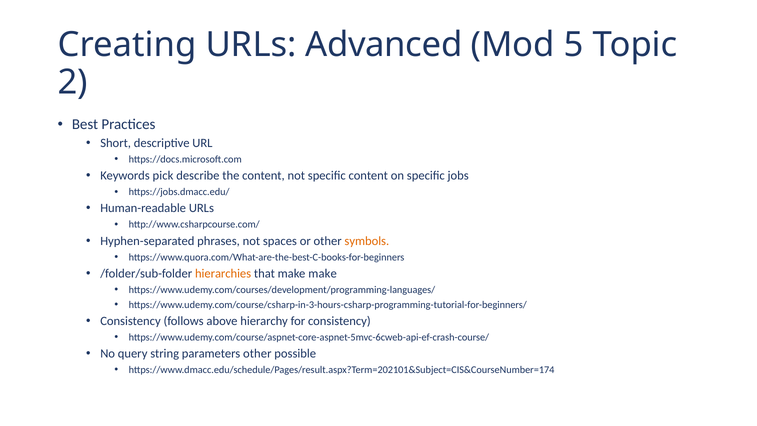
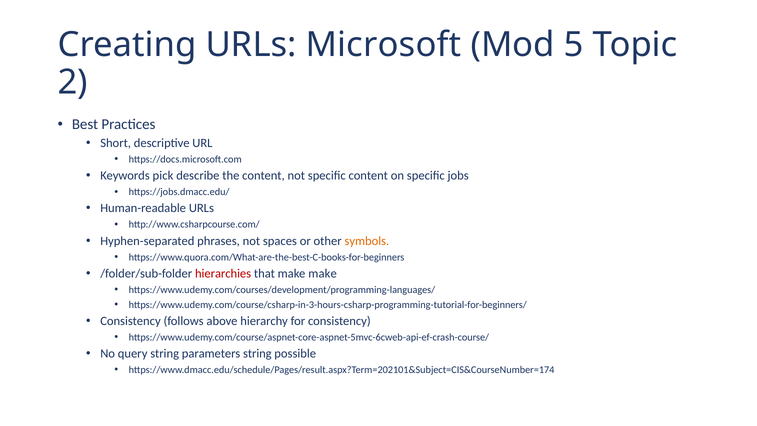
Advanced: Advanced -> Microsoft (384, 45)
hierarchies colour: orange -> red (223, 273)
parameters other: other -> string (257, 353)
